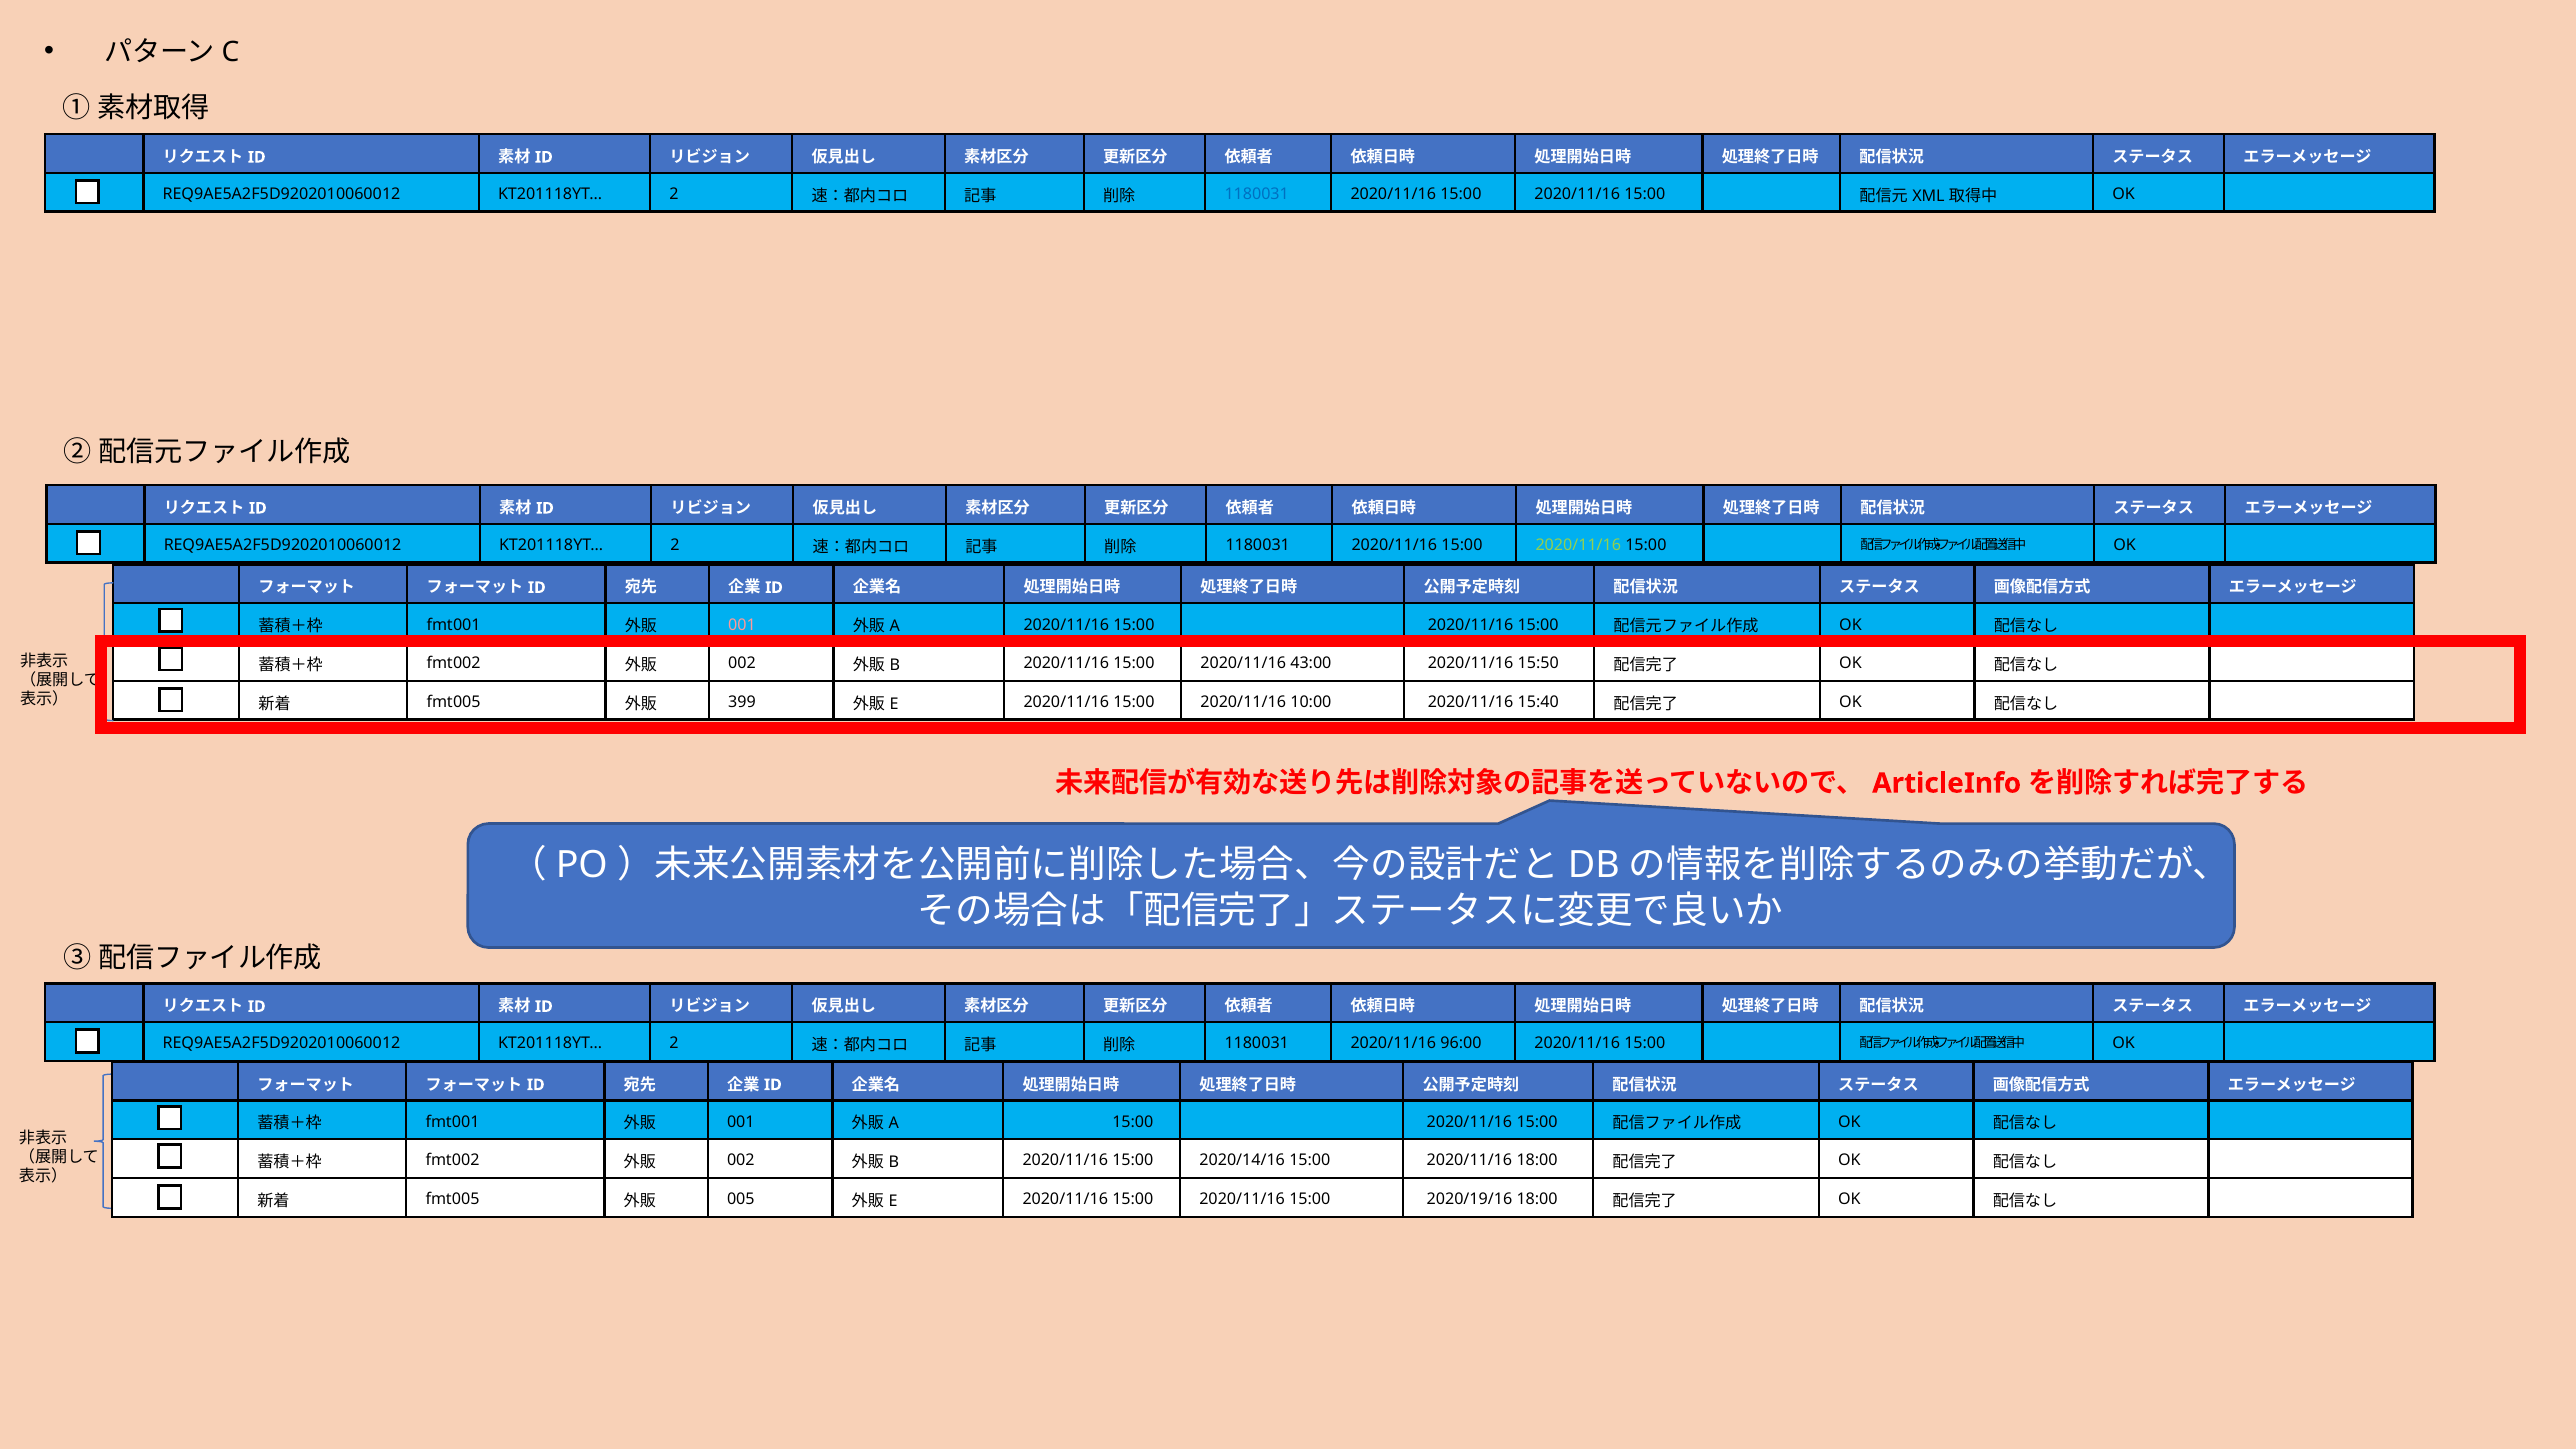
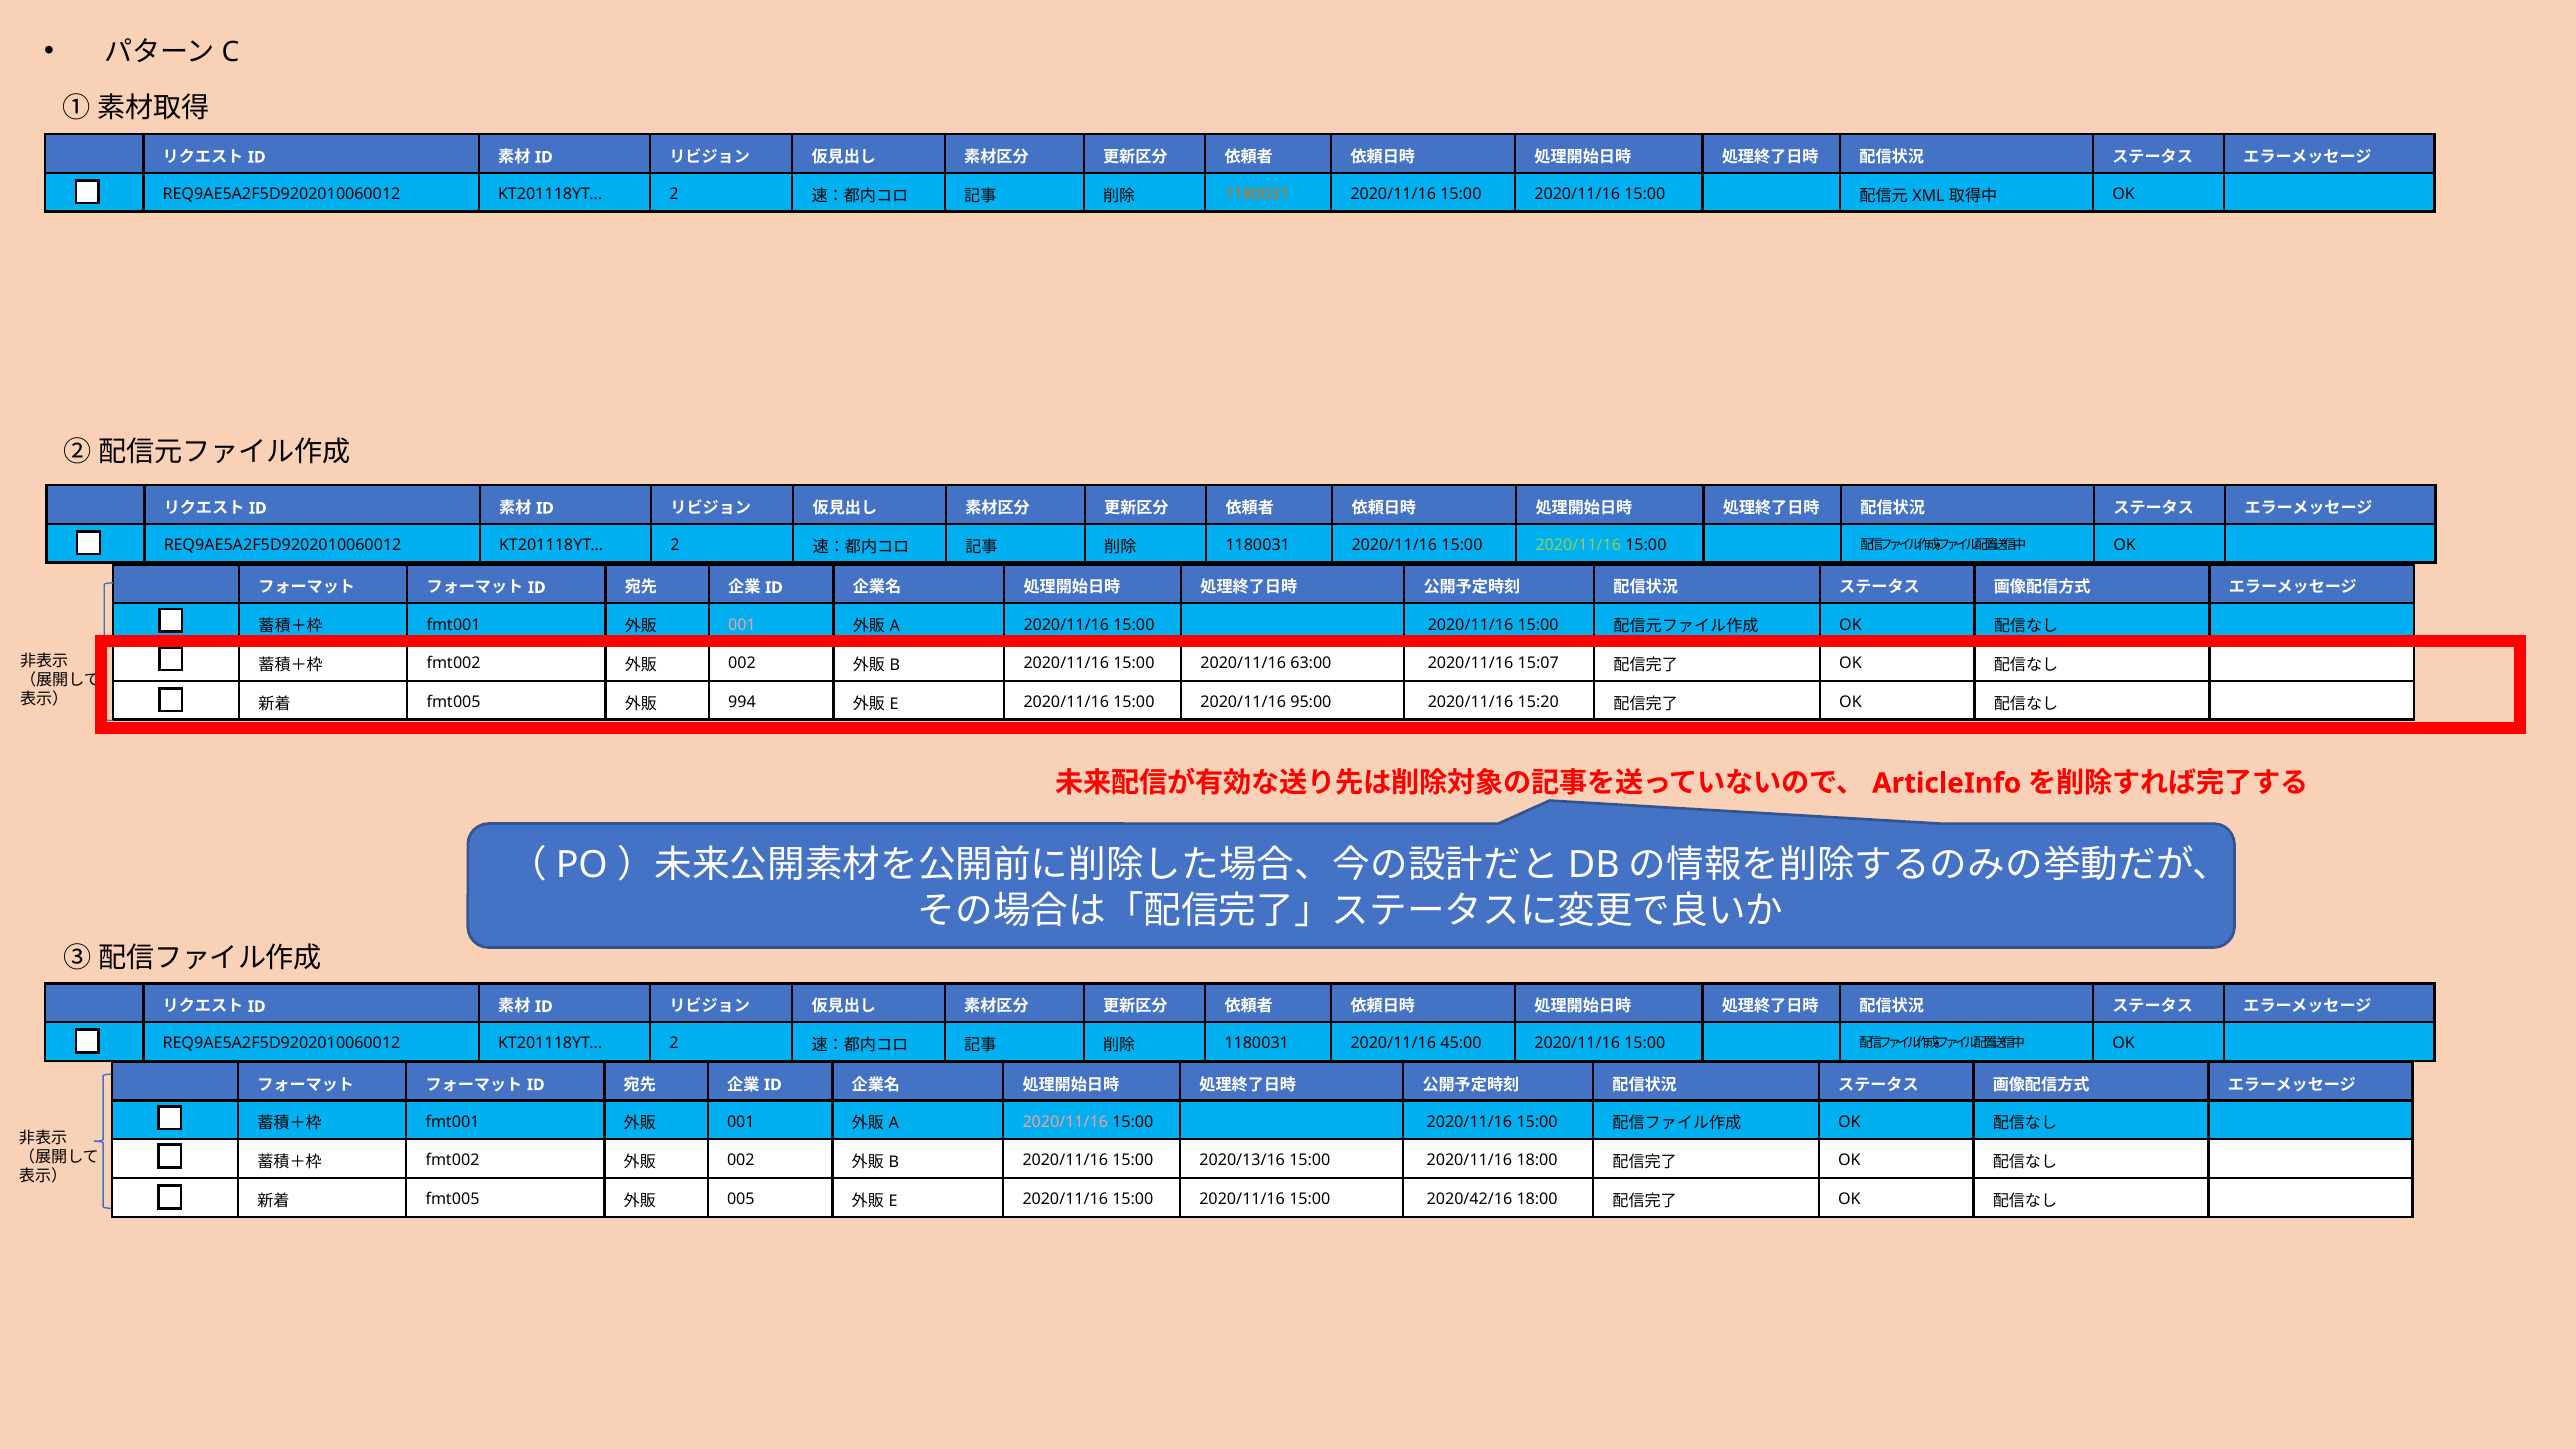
1180031 colour: blue -> orange (1257, 194)
43:00: 43:00 -> 63:00 (1311, 663)
15:50: 15:50 -> 15:07 (1538, 663)
399: 399 -> 994 (742, 702)
10:00: 10:00 -> 95:00 (1311, 702)
15:40: 15:40 -> 15:20 (1538, 702)
96:00: 96:00 -> 45:00 (1461, 1044)
2020/11/16 colour: light blue -> pink (1065, 1122)
2020/14/16: 2020/14/16 -> 2020/13/16 (1242, 1161)
2020/19/16: 2020/19/16 -> 2020/42/16 (1469, 1199)
